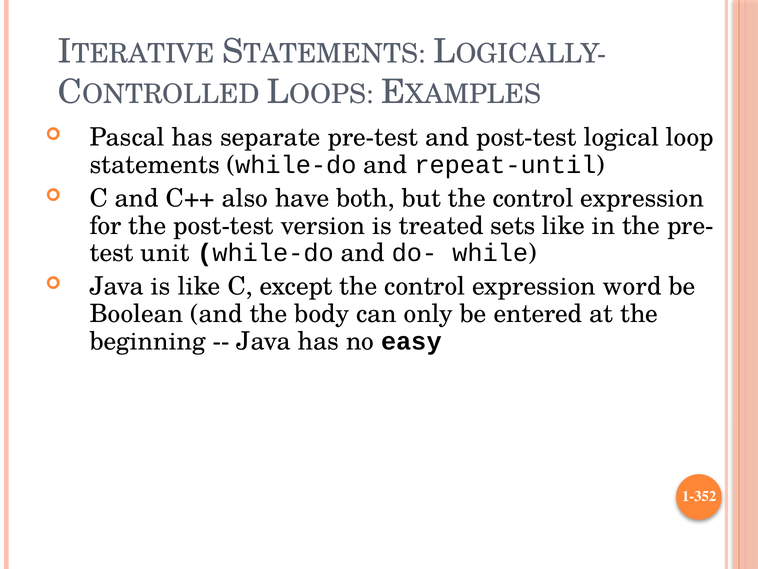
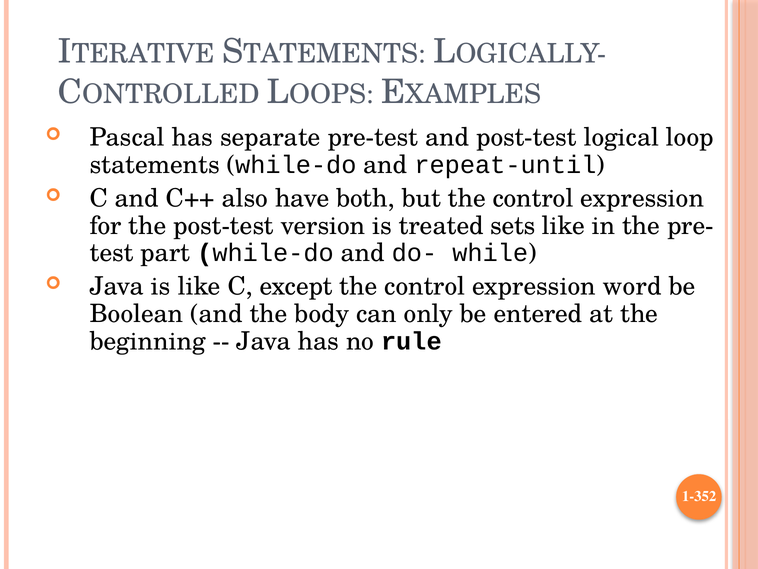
unit: unit -> part (165, 253)
easy: easy -> rule (411, 341)
